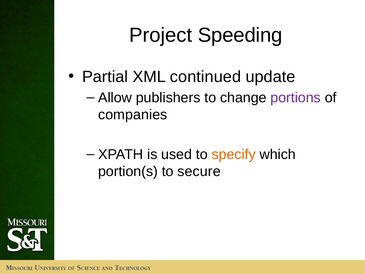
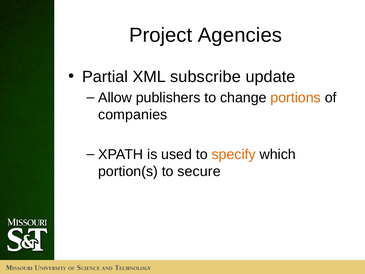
Speeding: Speeding -> Agencies (240, 35)
continued: continued -> subscribe (205, 77)
portions colour: purple -> orange (296, 98)
